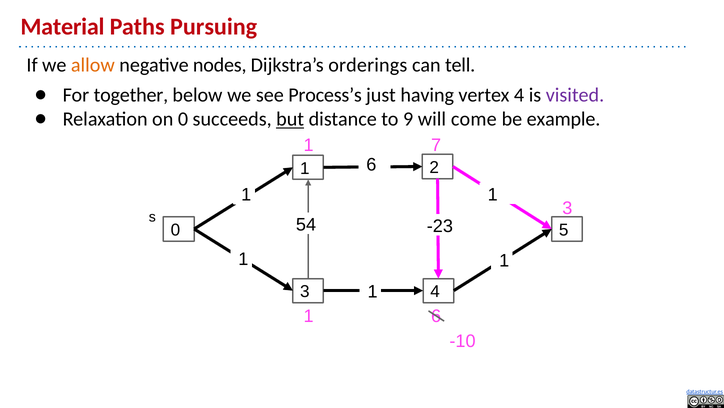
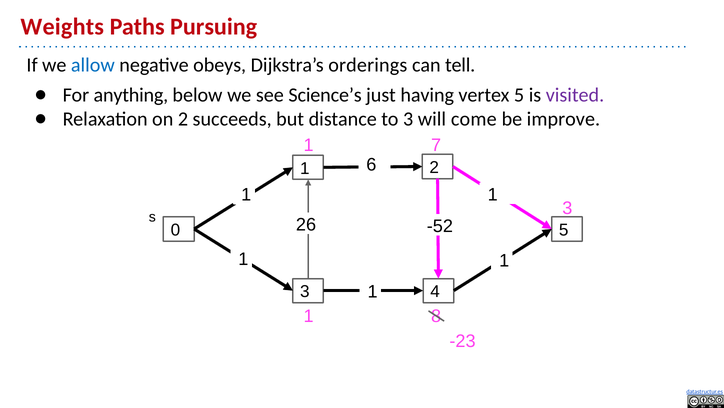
Material: Material -> Weights (62, 26)
allow colour: orange -> blue (93, 65)
nodes: nodes -> obeys (220, 65)
together: together -> anything (131, 95)
Process’s: Process’s -> Science’s (325, 95)
vertex 4: 4 -> 5 (519, 95)
on 0: 0 -> 2 (183, 119)
but underline: present -> none (290, 119)
to 9: 9 -> 3 (408, 119)
example: example -> improve (563, 119)
54: 54 -> 26 (306, 224)
-23: -23 -> -52 (440, 226)
6: 6 -> 8 (436, 315)
-10: -10 -> -23 (463, 341)
